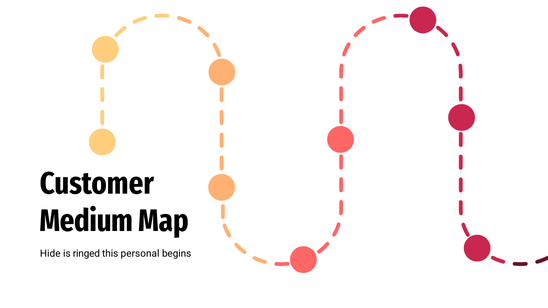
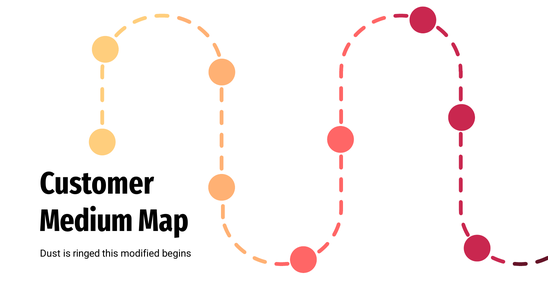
Hide: Hide -> Dust (50, 254)
personal: personal -> modified (140, 254)
